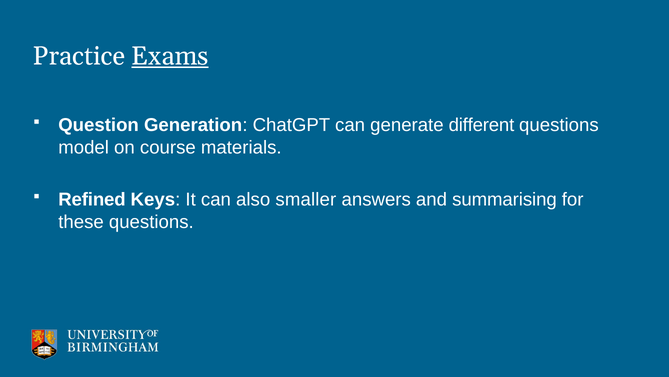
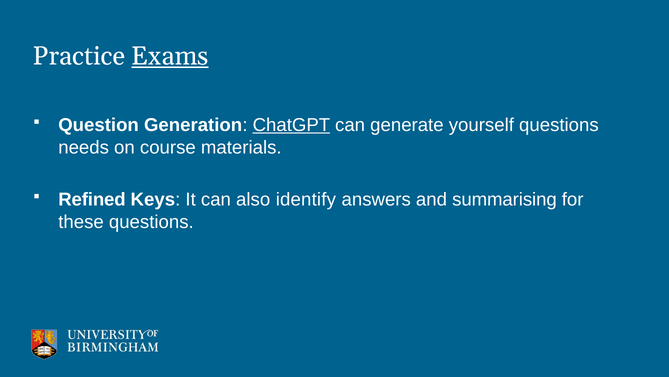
ChatGPT underline: none -> present (291, 125)
different: different -> yourself (481, 125)
model: model -> needs (84, 147)
smaller: smaller -> identify (306, 199)
